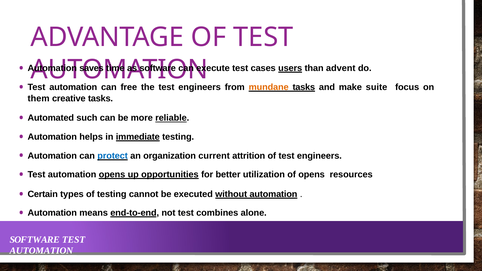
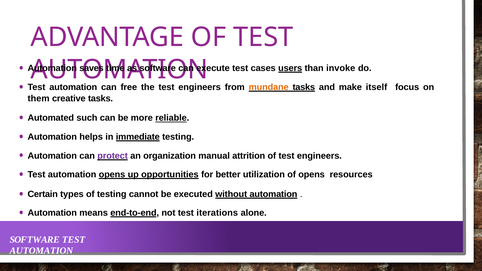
advent: advent -> invoke (341, 68)
suite: suite -> itself (377, 87)
protect colour: blue -> purple (113, 156)
current: current -> manual (214, 156)
combines: combines -> iterations (217, 213)
